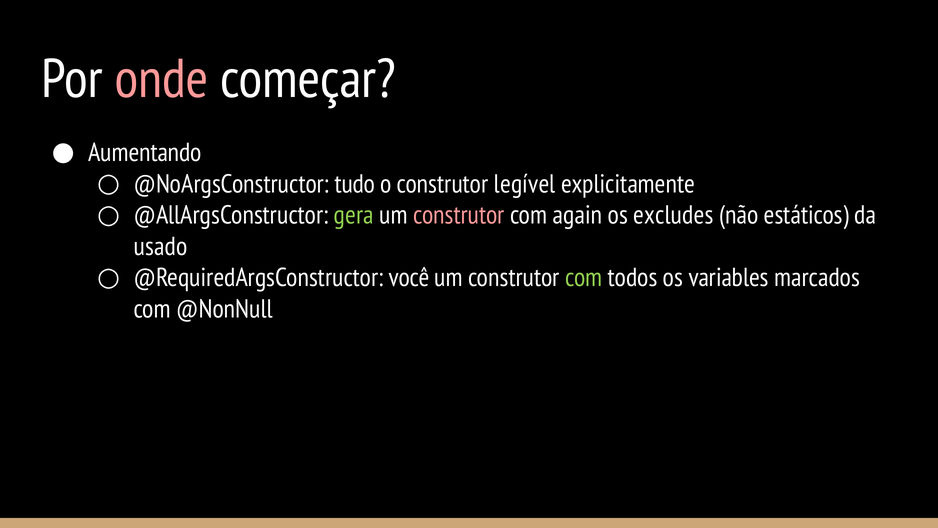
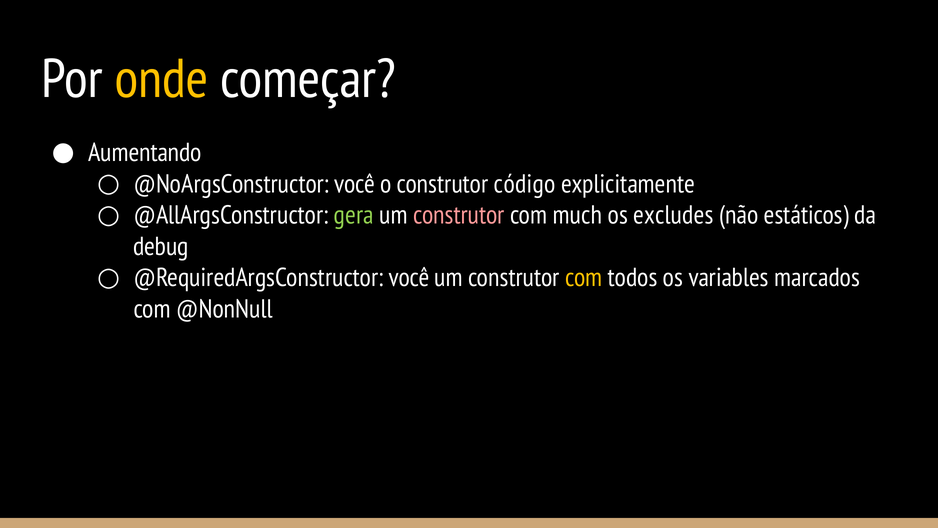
onde colour: pink -> yellow (162, 79)
@NoArgsConstructor tudo: tudo -> você (355, 184)
legível: legível -> código (525, 184)
again: again -> much (577, 215)
usado: usado -> debug (161, 246)
com colour: light green -> yellow (584, 278)
